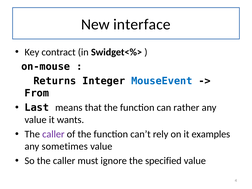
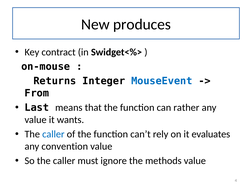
interface: interface -> produces (142, 24)
caller colour: purple -> blue (53, 134)
examples: examples -> evaluates (211, 134)
sometimes: sometimes -> convention (65, 146)
specified: specified -> methods (163, 161)
